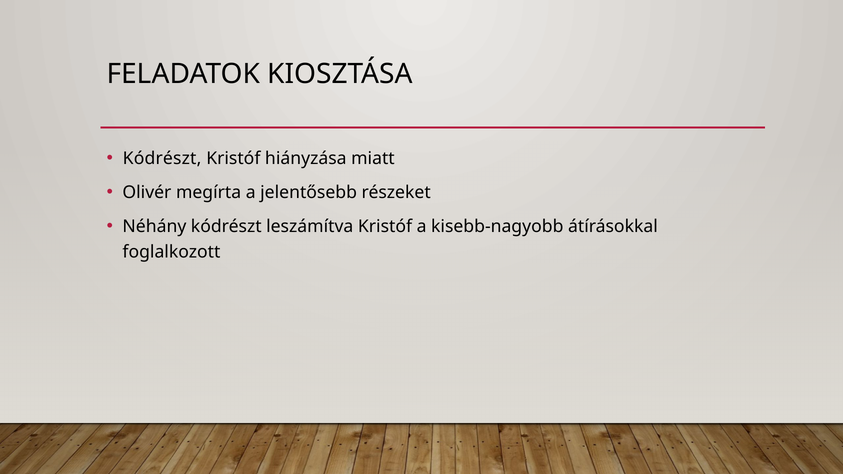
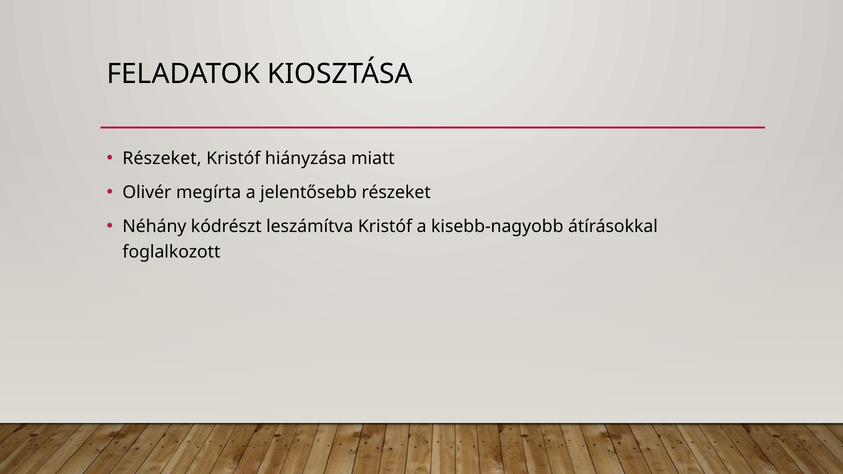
Kódrészt: Kódrészt -> Részeket (162, 159)
